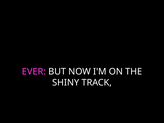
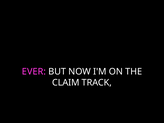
SHINY: SHINY -> CLAIM (66, 82)
